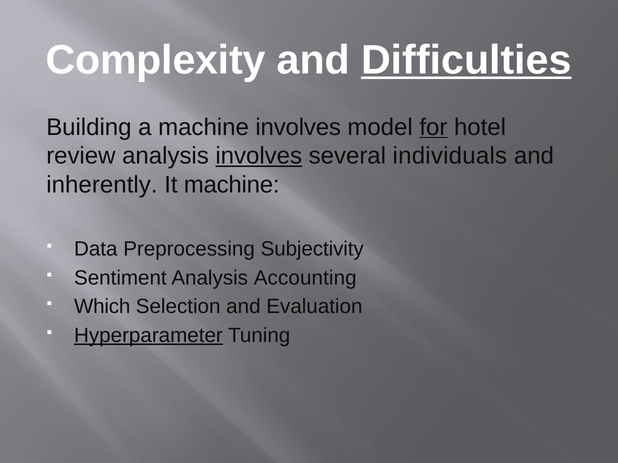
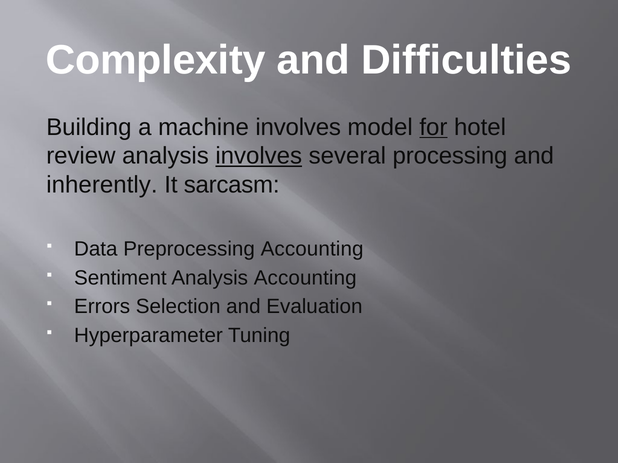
Difficulties underline: present -> none (466, 60)
individuals: individuals -> processing (450, 156)
It machine: machine -> sarcasm (232, 185)
Preprocessing Subjectivity: Subjectivity -> Accounting (312, 249)
Which: Which -> Errors (102, 307)
Hyperparameter underline: present -> none (148, 336)
